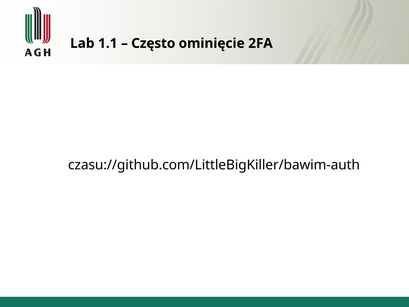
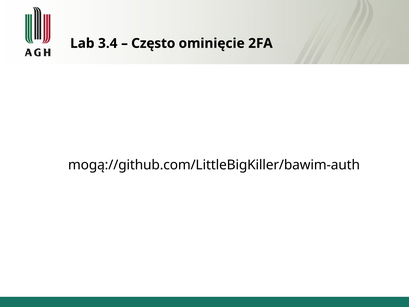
1.1: 1.1 -> 3.4 (108, 43)
czasu://github.com/LittleBigKiller/bawim-auth: czasu://github.com/LittleBigKiller/bawim-auth -> mogą://github.com/LittleBigKiller/bawim-auth (214, 165)
